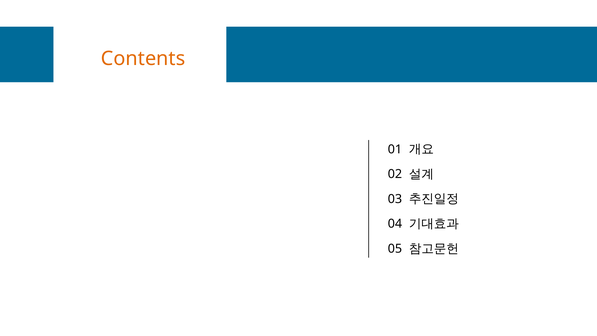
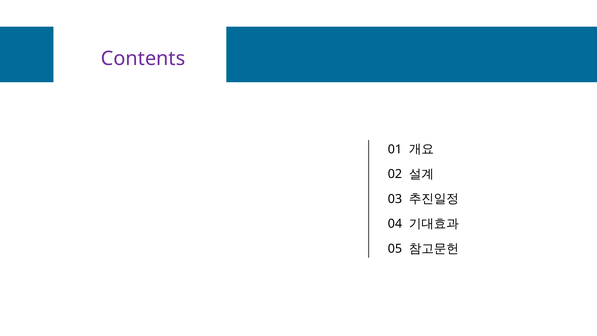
Contents colour: orange -> purple (143, 59)
